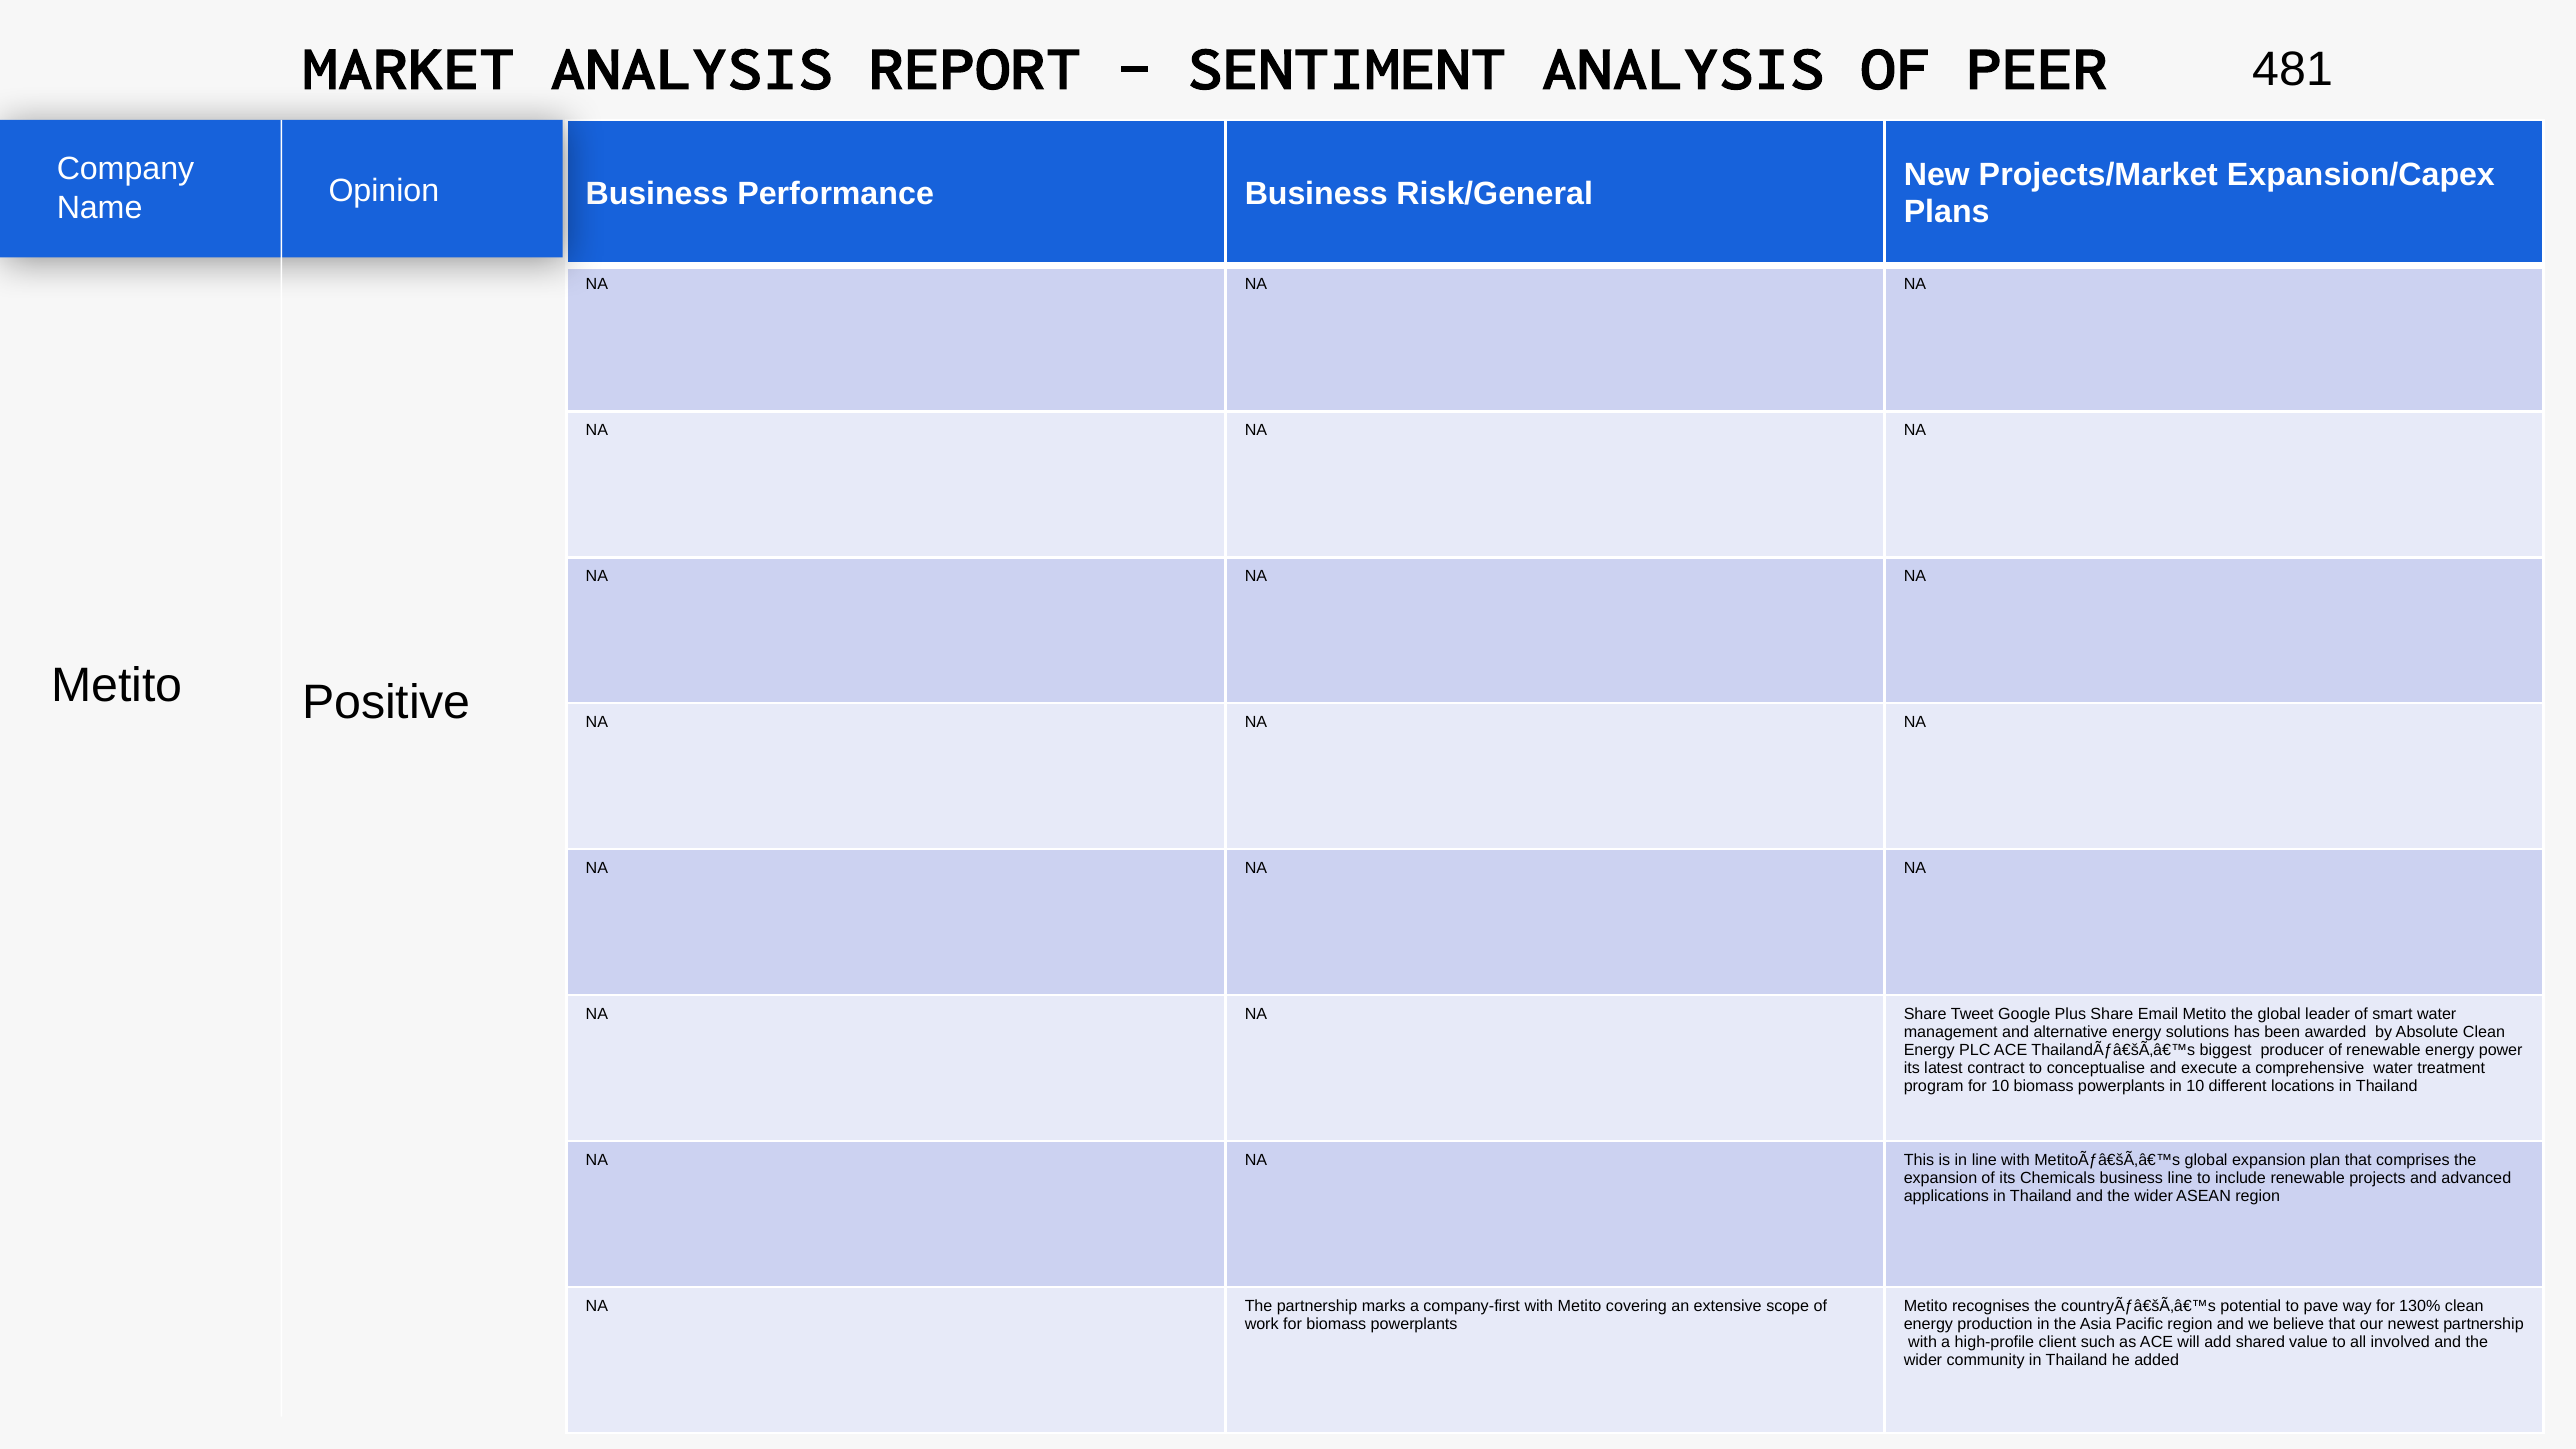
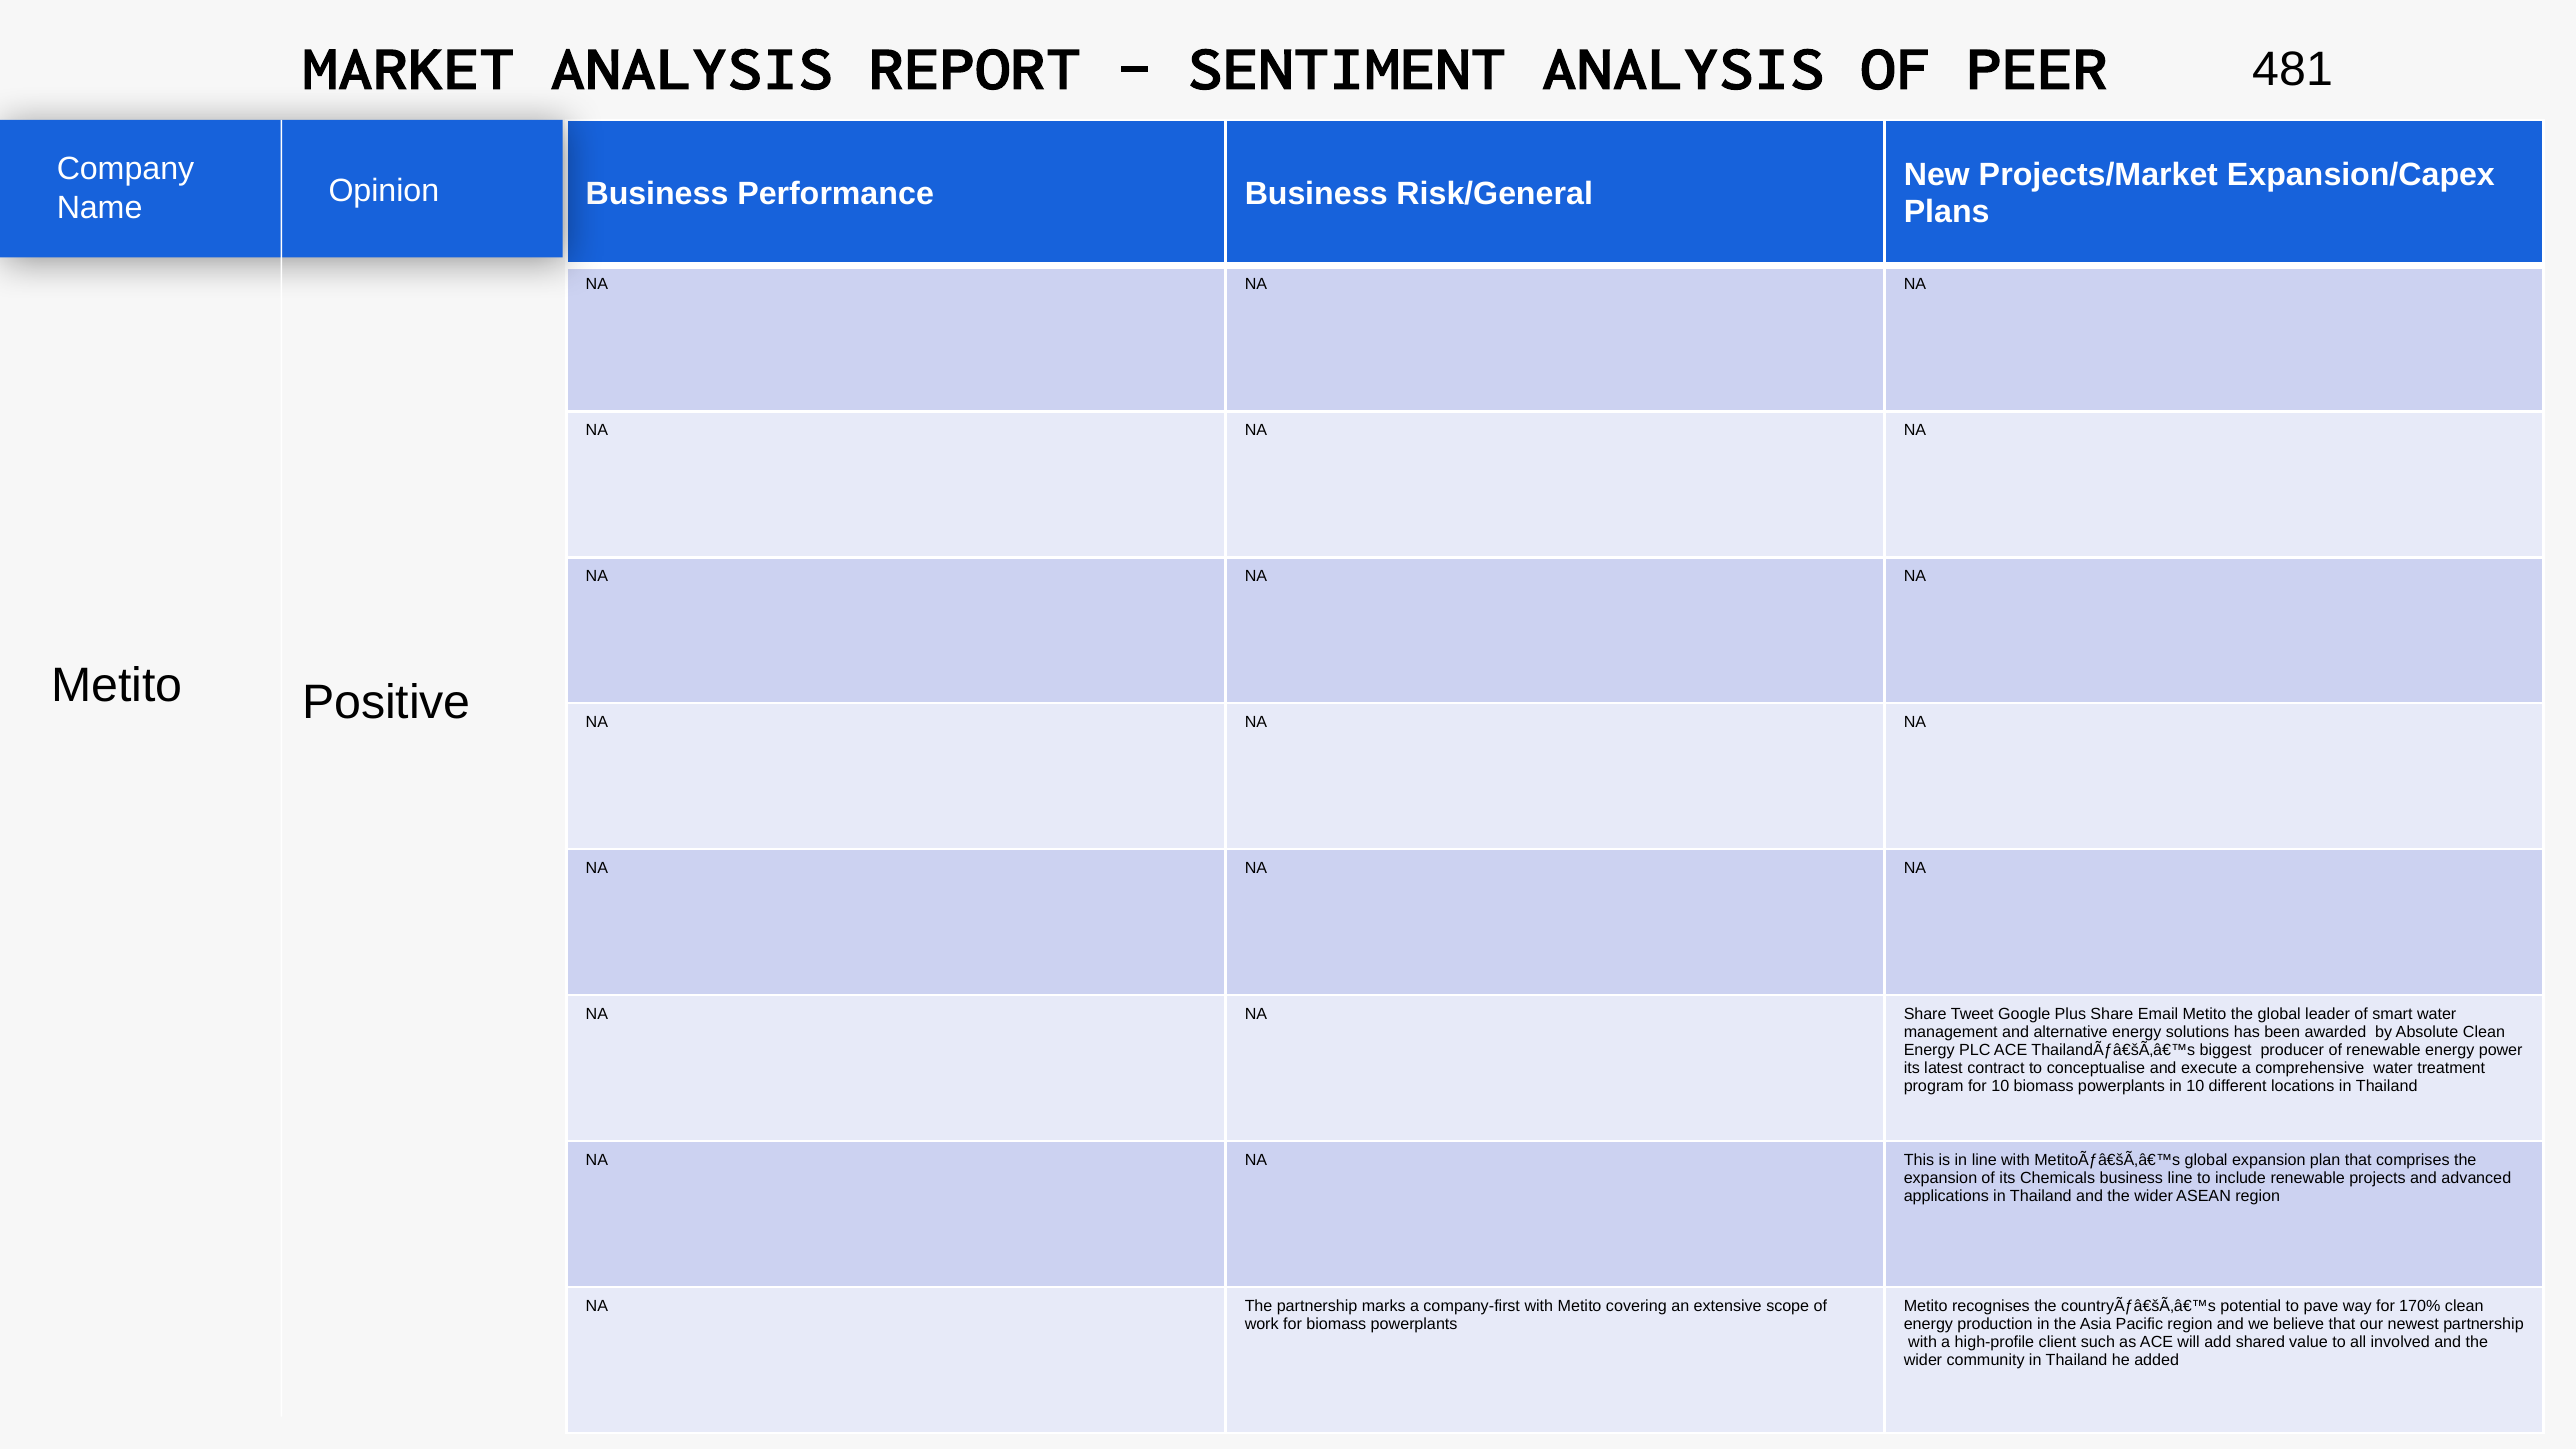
130%: 130% -> 170% (2420, 1306)
